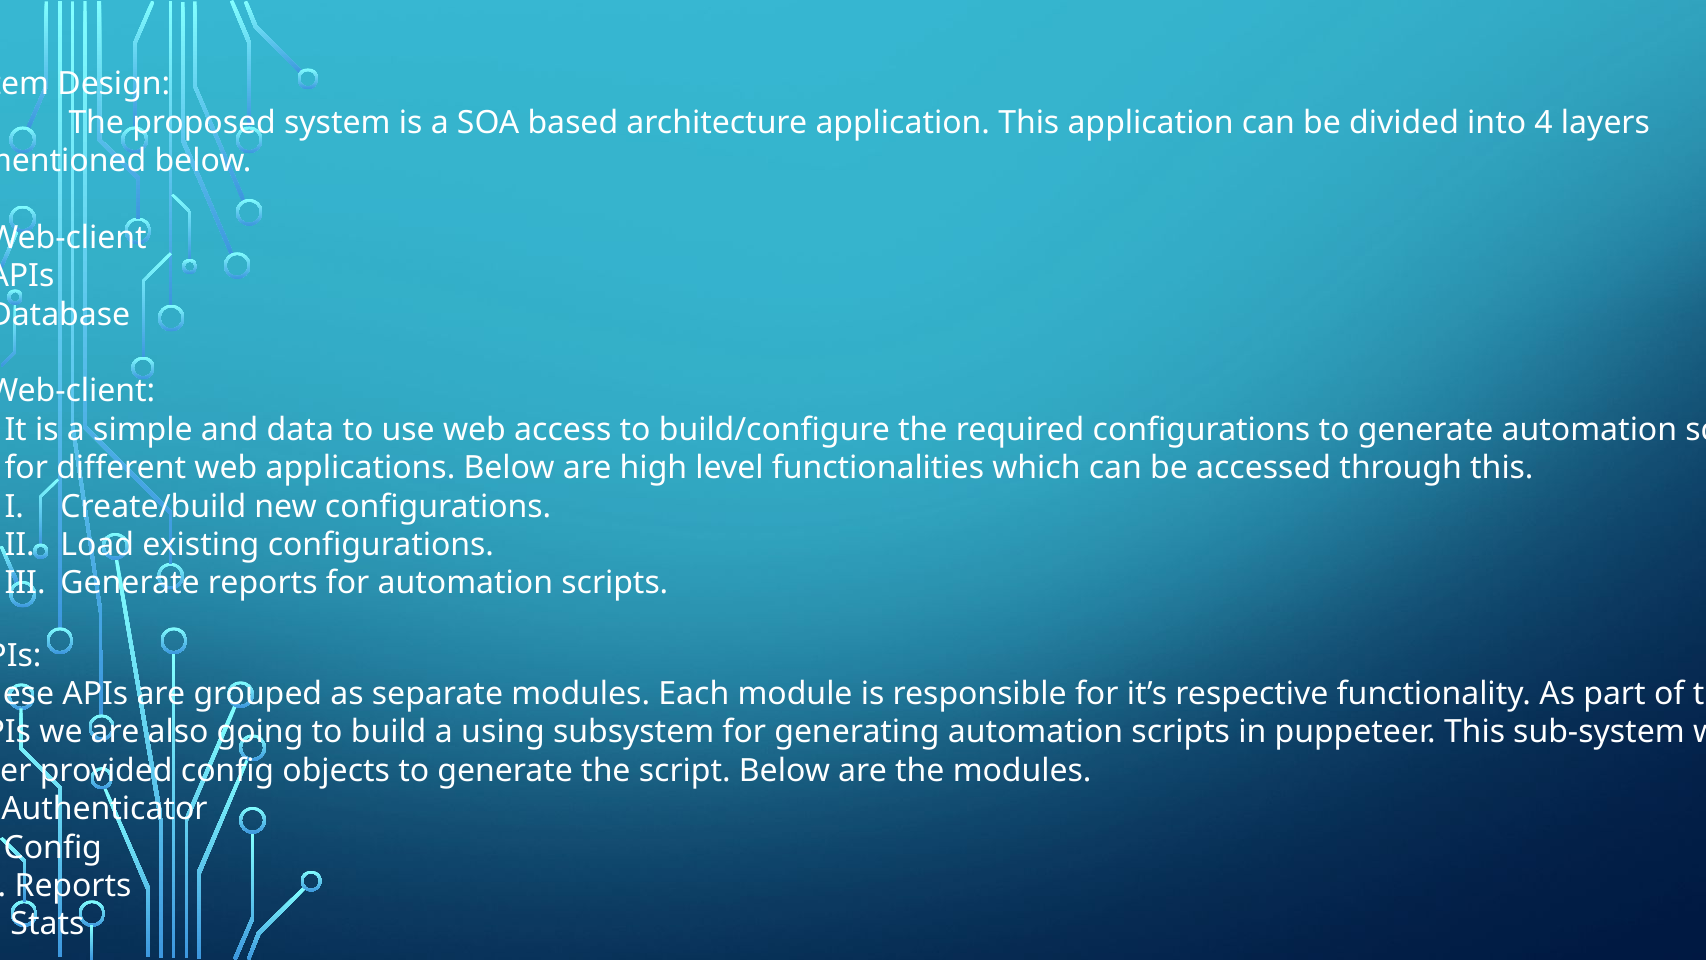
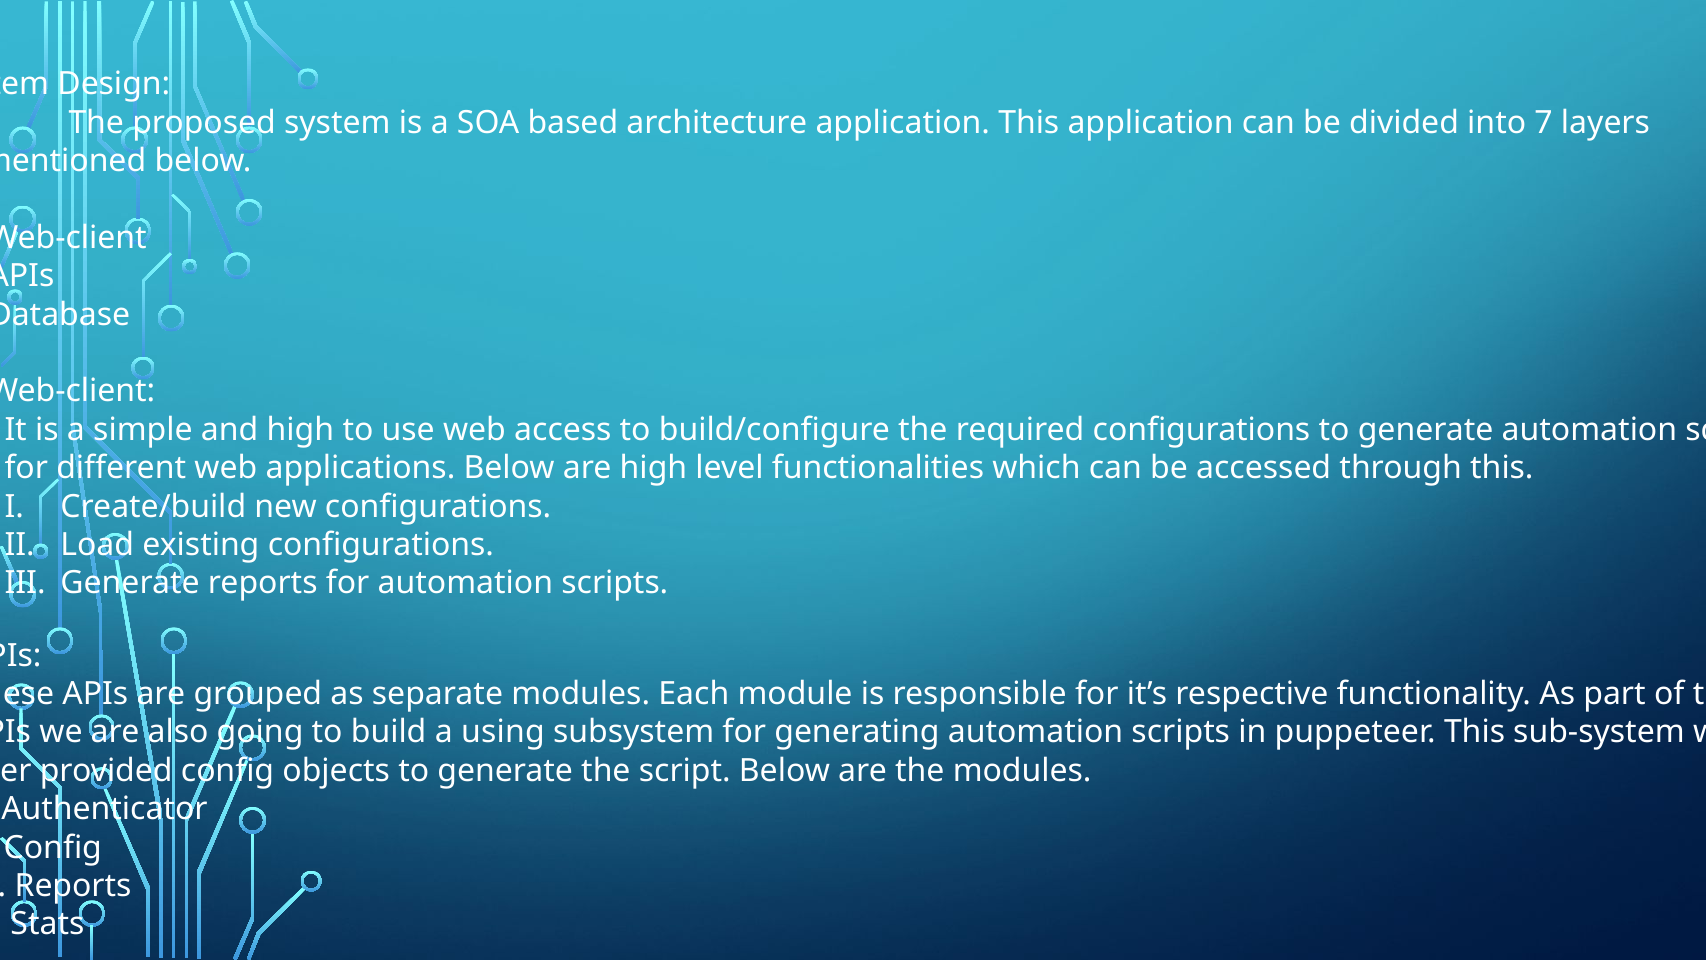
into 4: 4 -> 7 (1544, 122)
and data: data -> high (300, 430)
